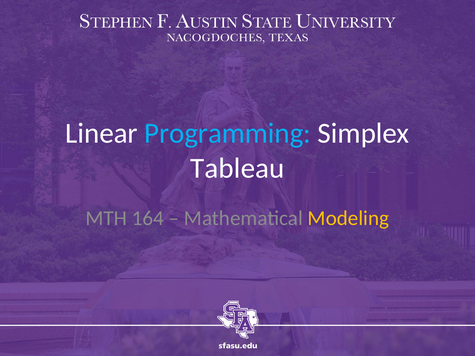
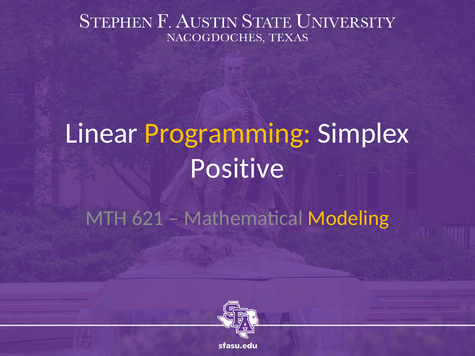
Programming colour: light blue -> yellow (228, 133)
Tableau: Tableau -> Positive (237, 168)
164: 164 -> 621 (148, 218)
